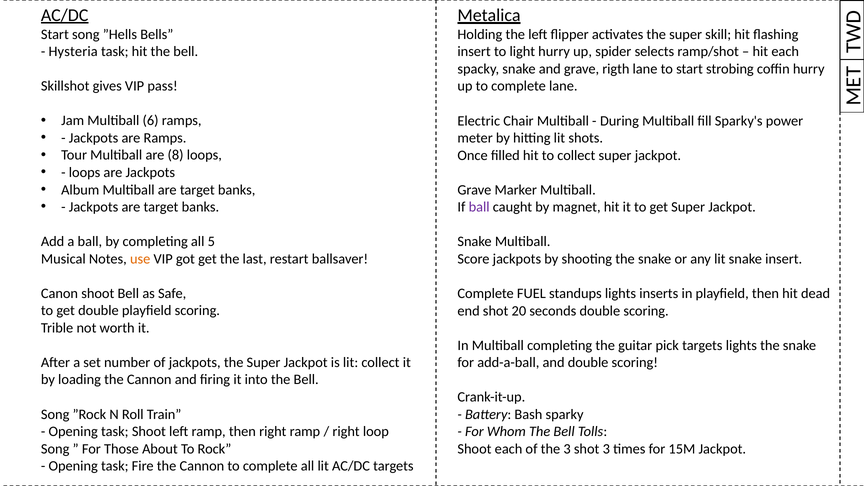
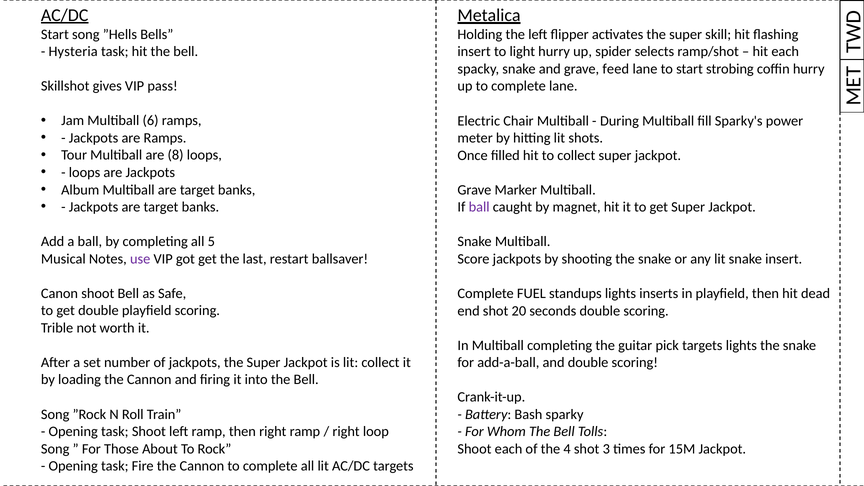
rigth: rigth -> feed (616, 69)
use colour: orange -> purple (140, 259)
the 3: 3 -> 4 (567, 449)
